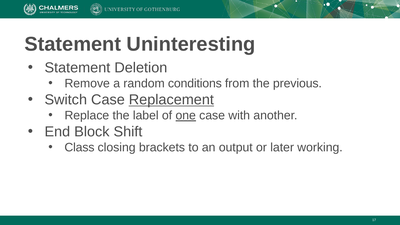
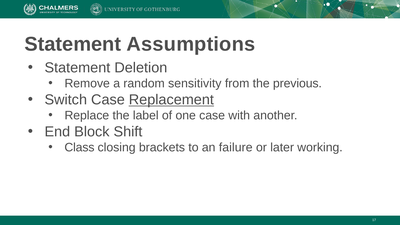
Uninteresting: Uninteresting -> Assumptions (191, 44)
conditions: conditions -> sensitivity (195, 84)
one underline: present -> none (186, 116)
output: output -> failure (236, 148)
